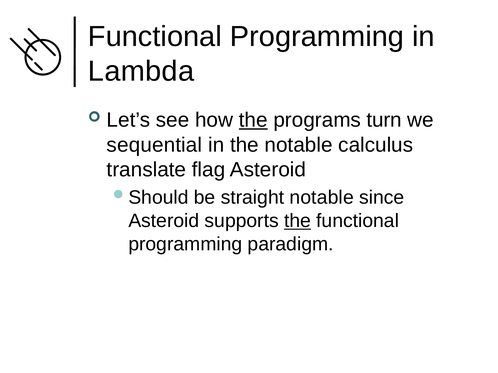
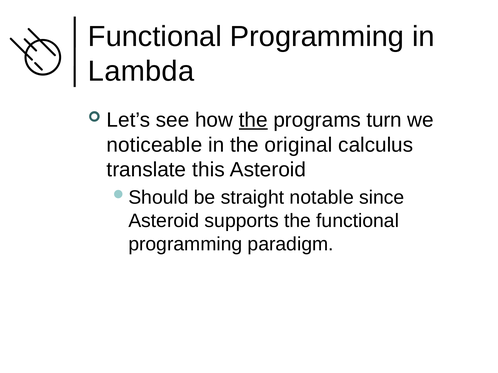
sequential: sequential -> noticeable (154, 145)
the notable: notable -> original (299, 145)
flag: flag -> this (209, 170)
the underline: present -> none (298, 221)
